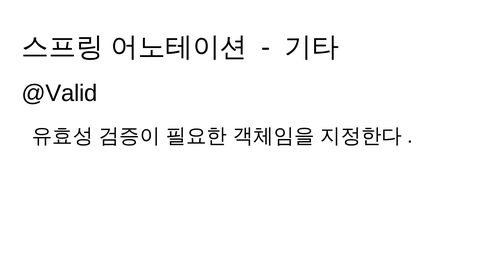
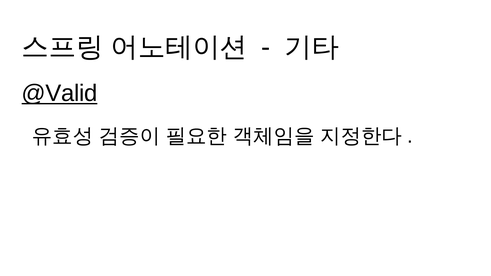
@Valid underline: none -> present (60, 93)
